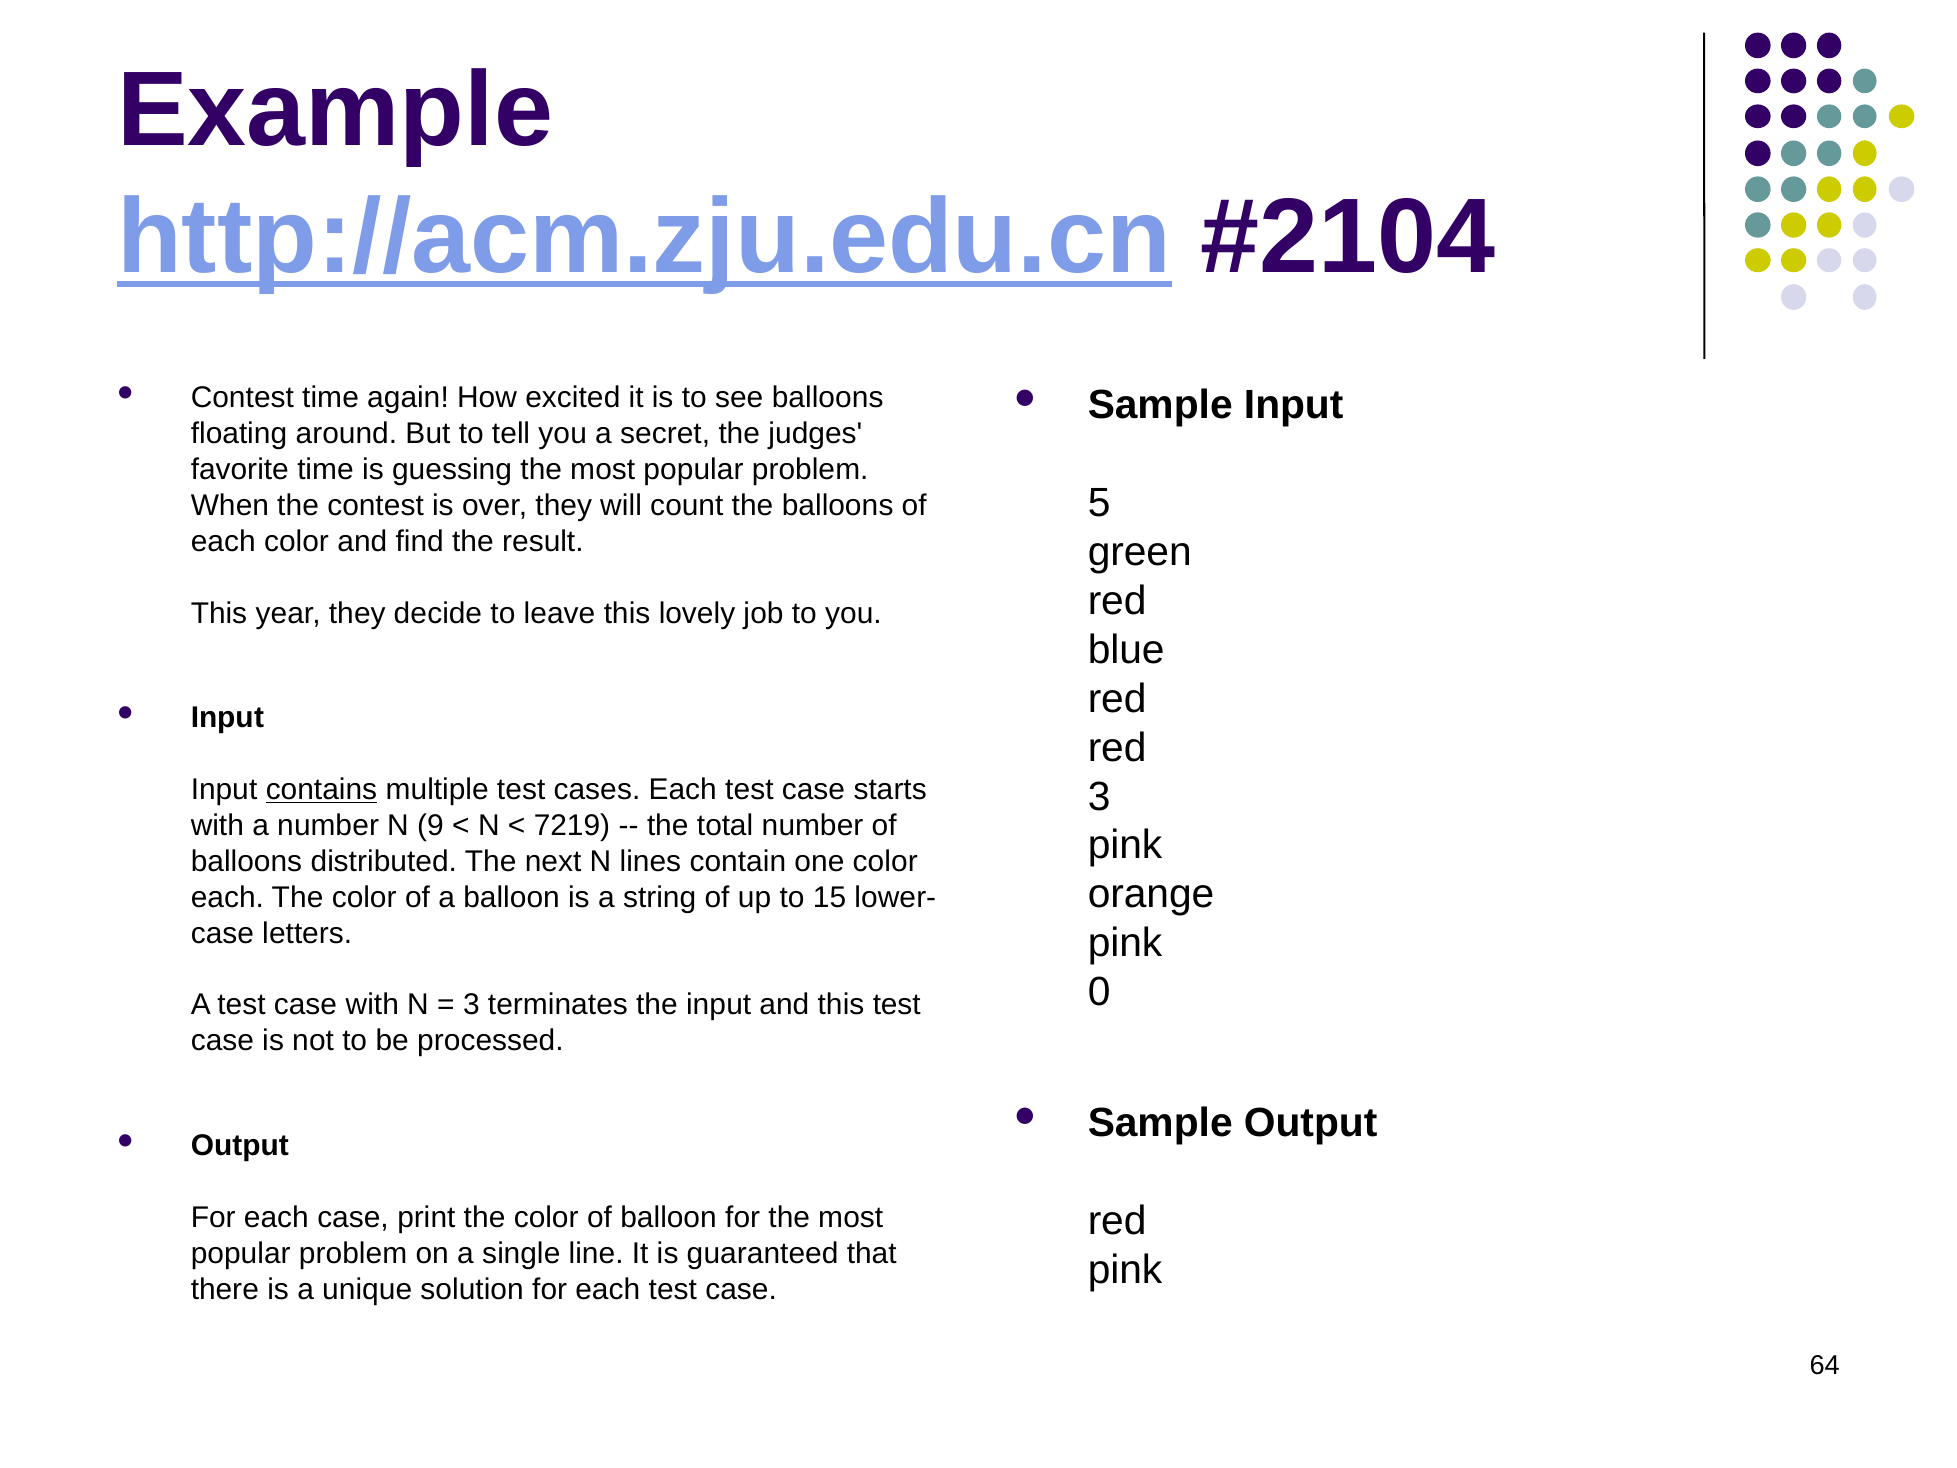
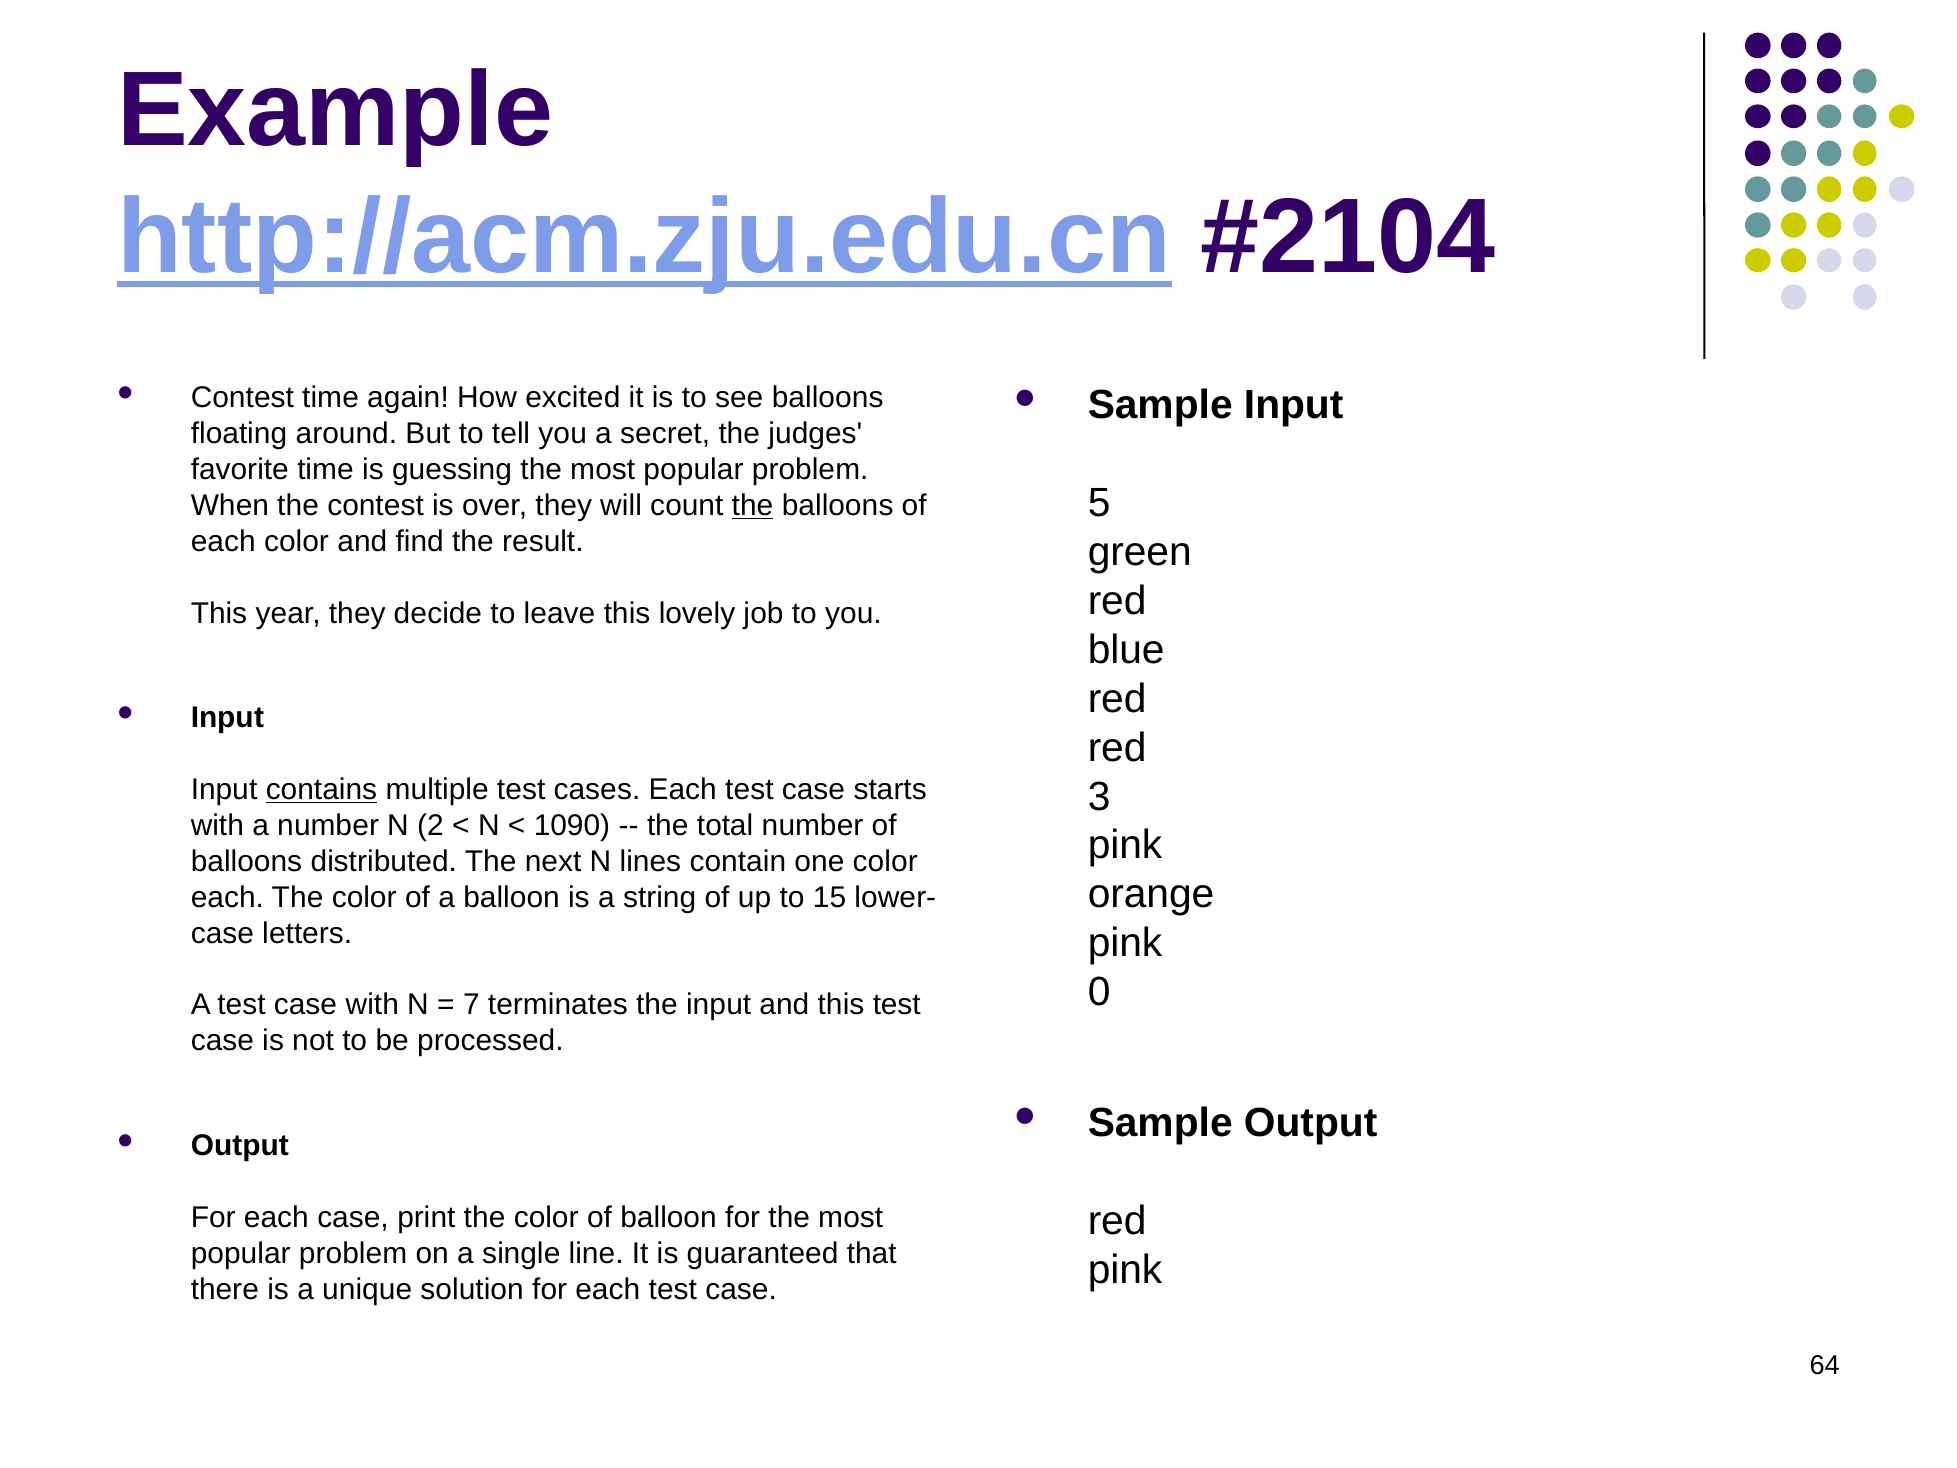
the underline: none -> present (753, 506)
9: 9 -> 2 (430, 825)
7219: 7219 -> 1090 (572, 825)
3: 3 -> 7 (471, 1005)
